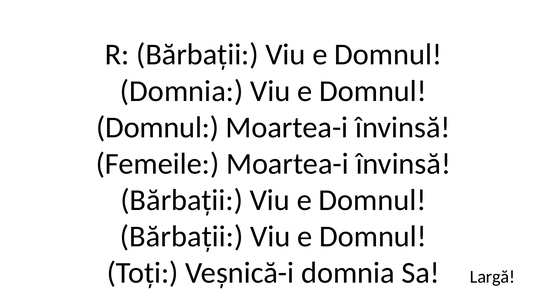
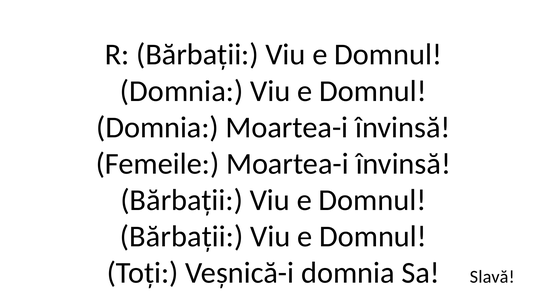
Domnul: Domnul -> Domnia (158, 128)
Largă: Largă -> Slavă (492, 277)
